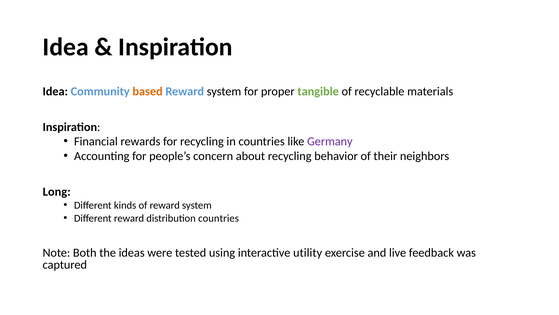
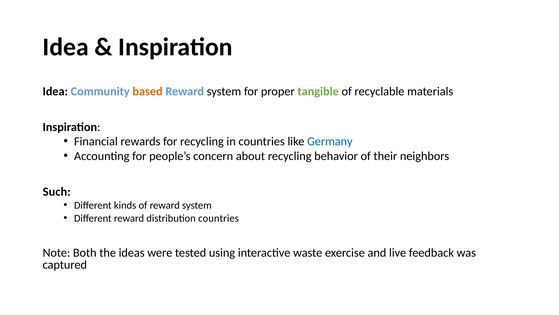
Germany colour: purple -> blue (330, 141)
Long: Long -> Such (57, 191)
utility: utility -> waste (308, 252)
